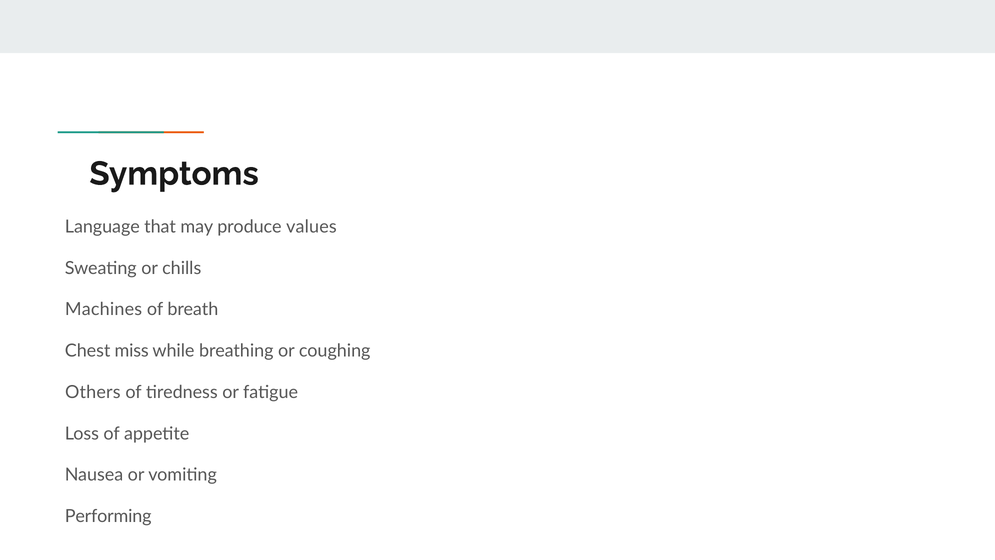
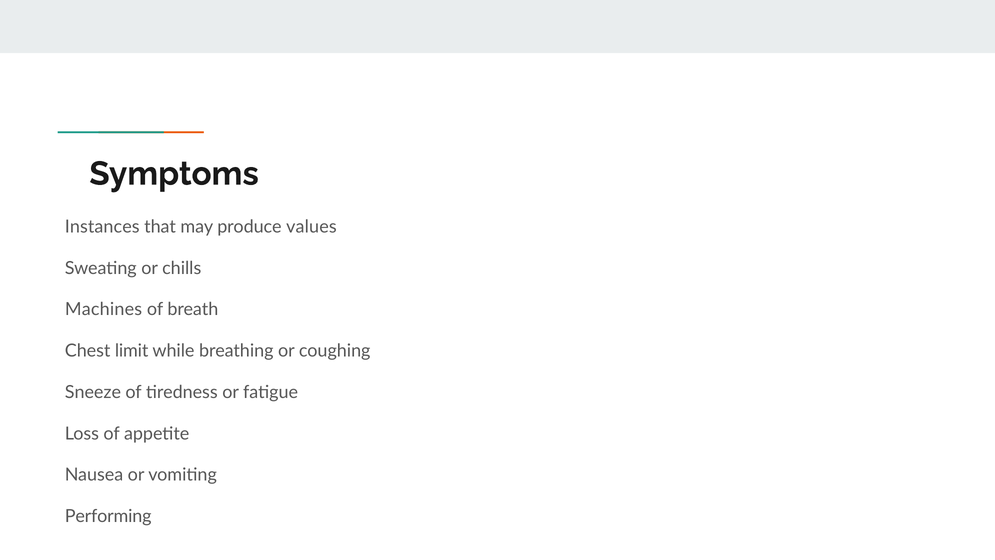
Language: Language -> Instances (102, 227)
miss: miss -> limit (132, 351)
Others: Others -> Sneeze (93, 392)
